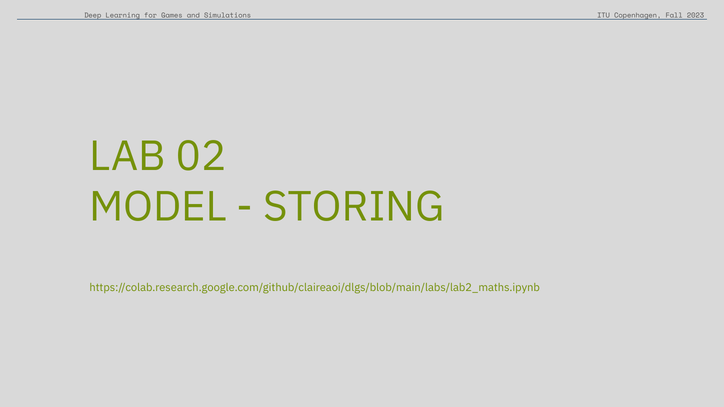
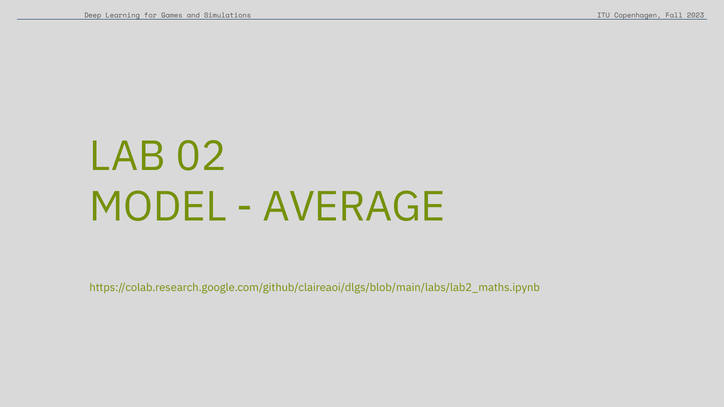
STORING: STORING -> AVERAGE (354, 207)
